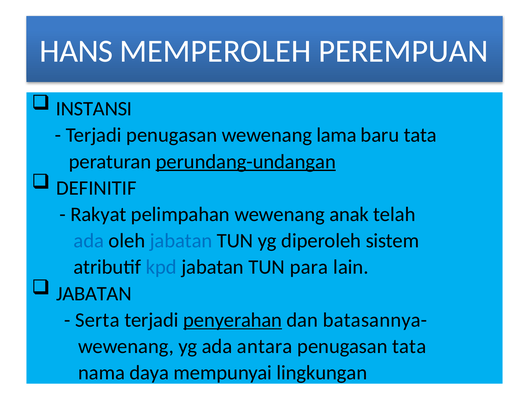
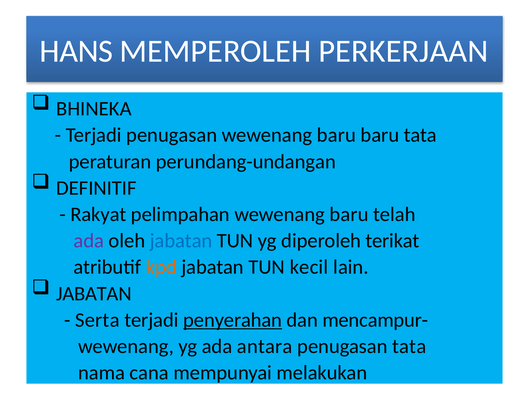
PEREMPUAN: PEREMPUAN -> PERKERJAAN (403, 51)
INSTANSI: INSTANSI -> BHINEKA (94, 109)
lama: lama -> baru (336, 135)
perundang-undangan underline: present -> none (246, 162)
pelimpahan wewenang anak: anak -> baru (349, 215)
ada colour: blue -> purple (89, 241)
sistem: sistem -> terikat (392, 241)
kpd colour: blue -> orange (161, 268)
para: para -> kecil (309, 268)
batasannya-: batasannya- -> mencampur- (375, 321)
daya: daya -> cana (149, 374)
lingkungan: lingkungan -> melakukan (322, 374)
